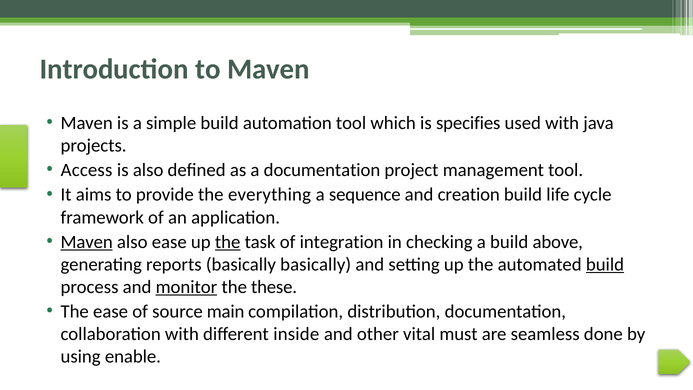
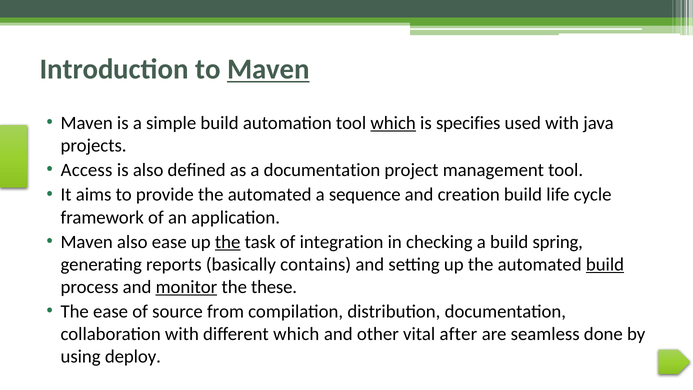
Maven underline: none -> present (268, 69)
which underline: none -> present (393, 123)
provide the everything: everything -> automated (270, 195)
Maven underline: present -> none (87, 242)
above: above -> spring (558, 242)
basically basically: basically -> contains (316, 264)
main: main -> from (226, 312)
different inside: inside -> which (296, 334)
must: must -> after (458, 334)
enable: enable -> deploy (133, 357)
